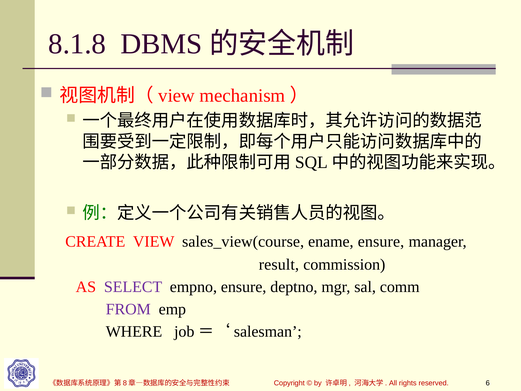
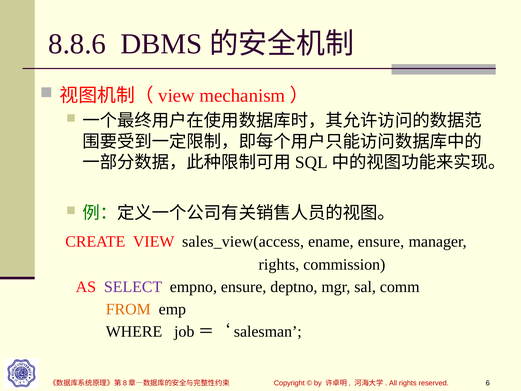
8.1.8: 8.1.8 -> 8.8.6 (77, 44)
sales_view(course: sales_view(course -> sales_view(access (243, 241)
result: result -> rights (279, 264)
FROM colour: purple -> orange (128, 309)
